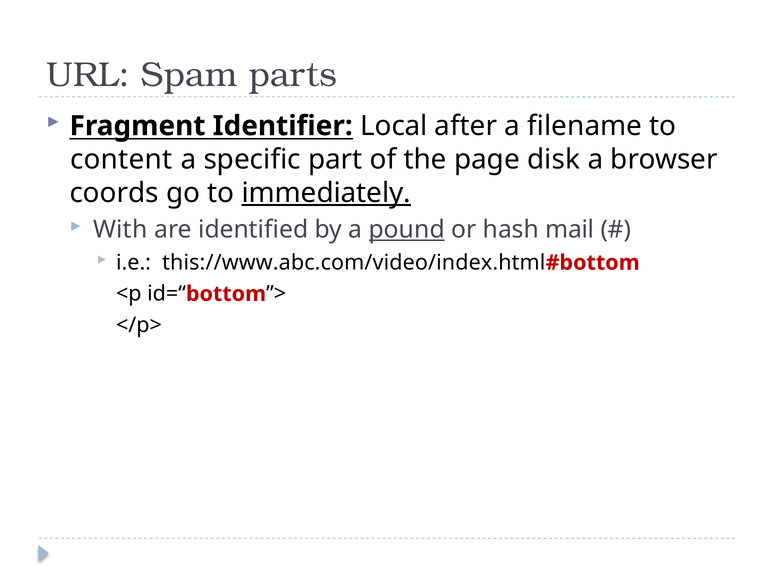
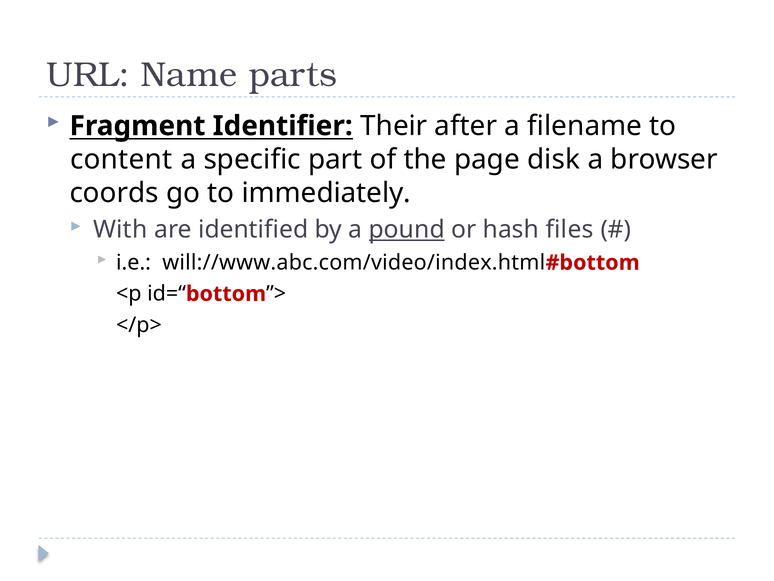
Spam: Spam -> Name (189, 75)
Local: Local -> Their (394, 126)
immediately underline: present -> none (326, 193)
mail: mail -> files (570, 230)
this://www.abc.com/video/index.html: this://www.abc.com/video/index.html -> will://www.abc.com/video/index.html (354, 262)
